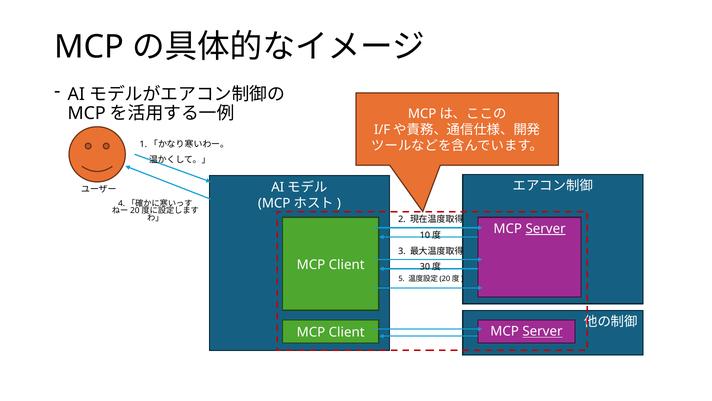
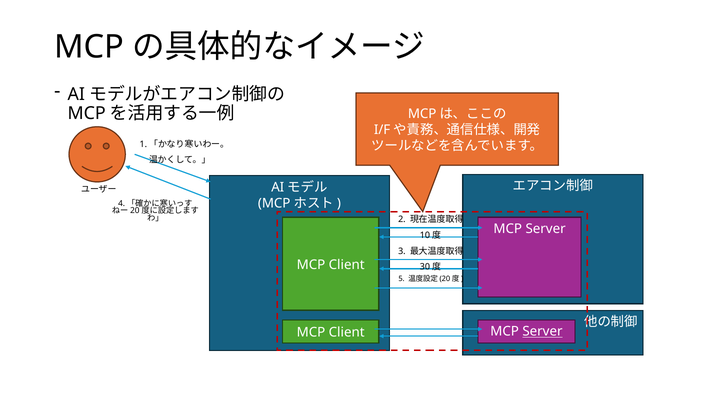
Server underline: present -> none (546, 229)
